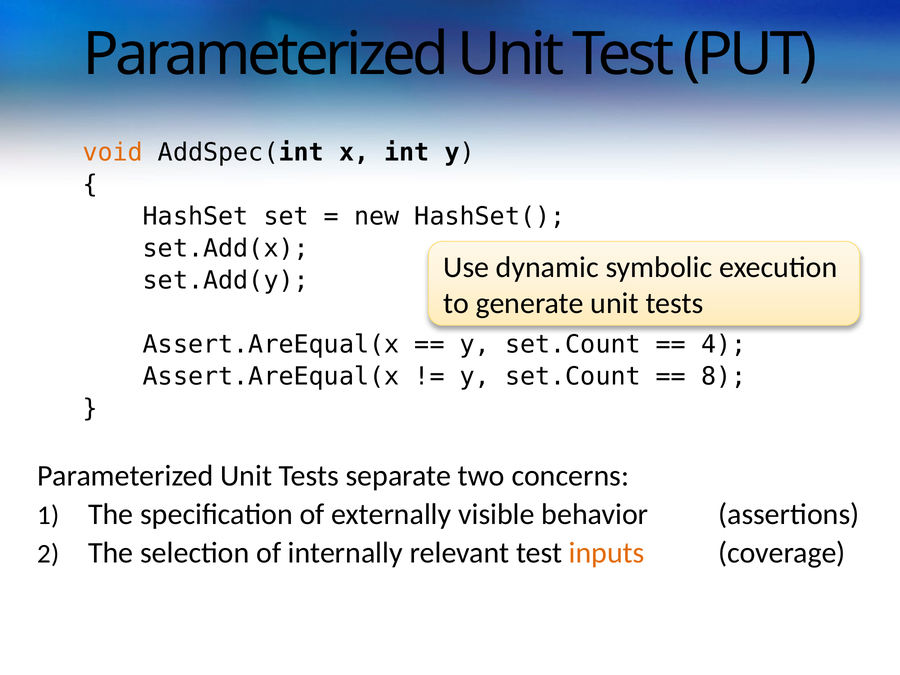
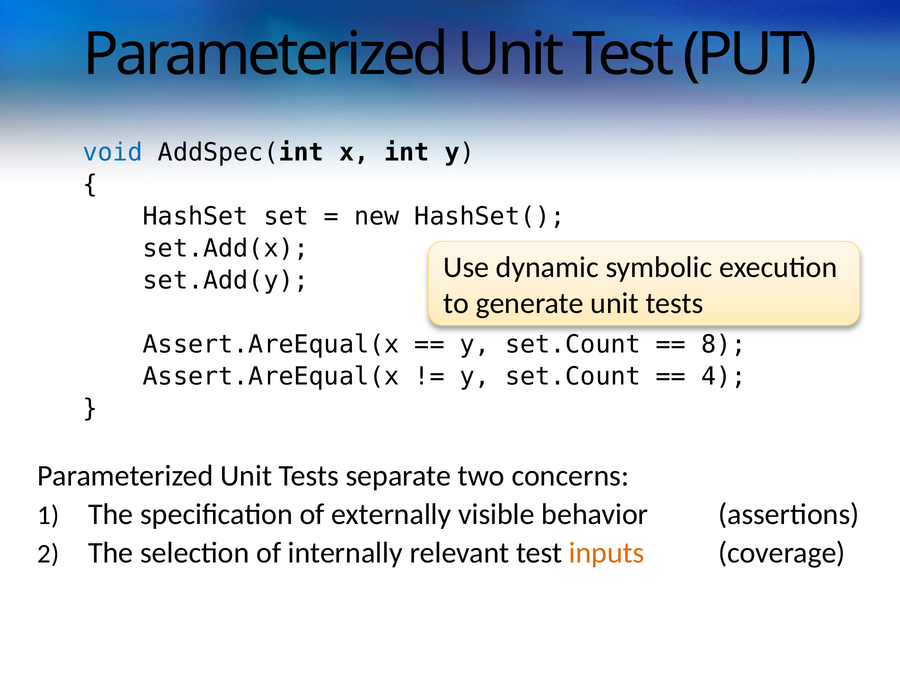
void colour: orange -> blue (113, 152)
4: 4 -> 8 (724, 344)
8: 8 -> 4 (724, 376)
